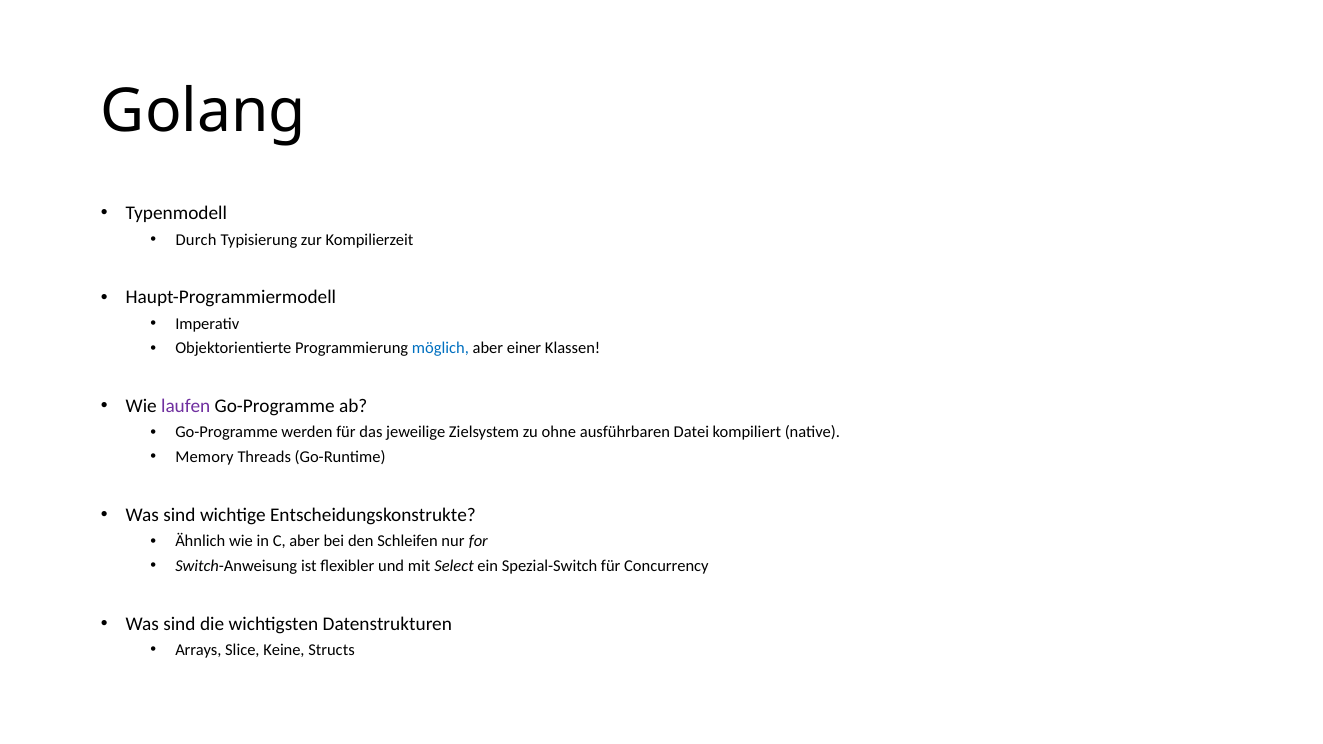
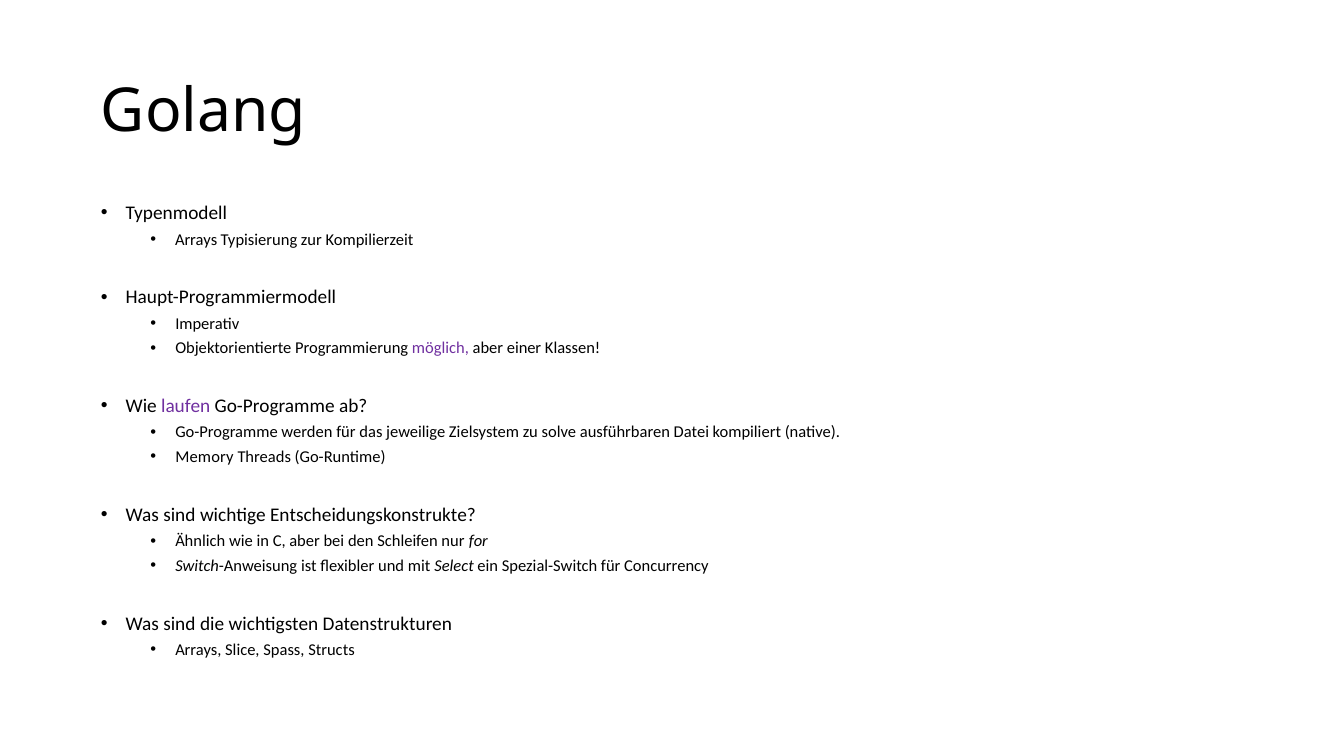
Durch: Durch -> Arrays (196, 240)
möglich colour: blue -> purple (440, 348)
ohne: ohne -> solve (559, 433)
Keine: Keine -> Spass (284, 650)
